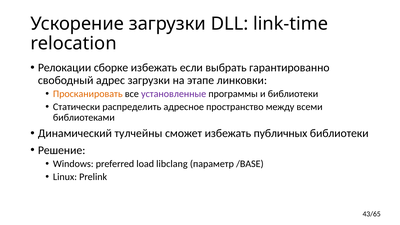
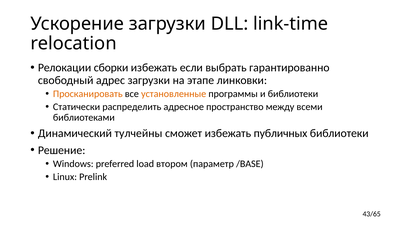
сборке: сборке -> сборки (111, 68)
установленные colour: purple -> orange (174, 94)
libclang: libclang -> втором (172, 164)
